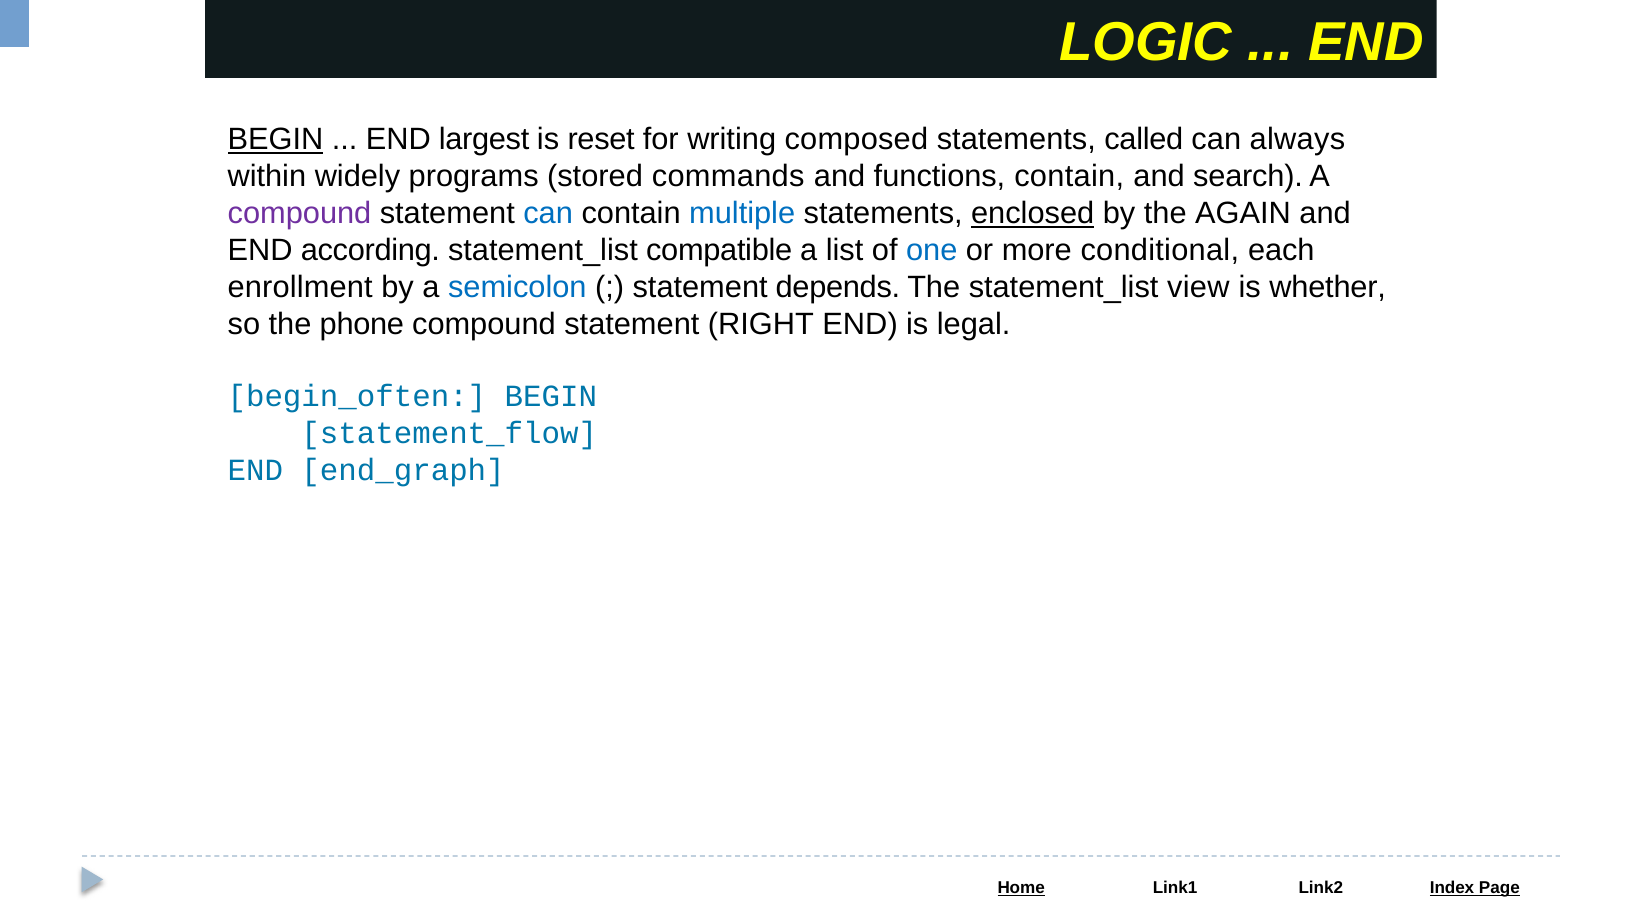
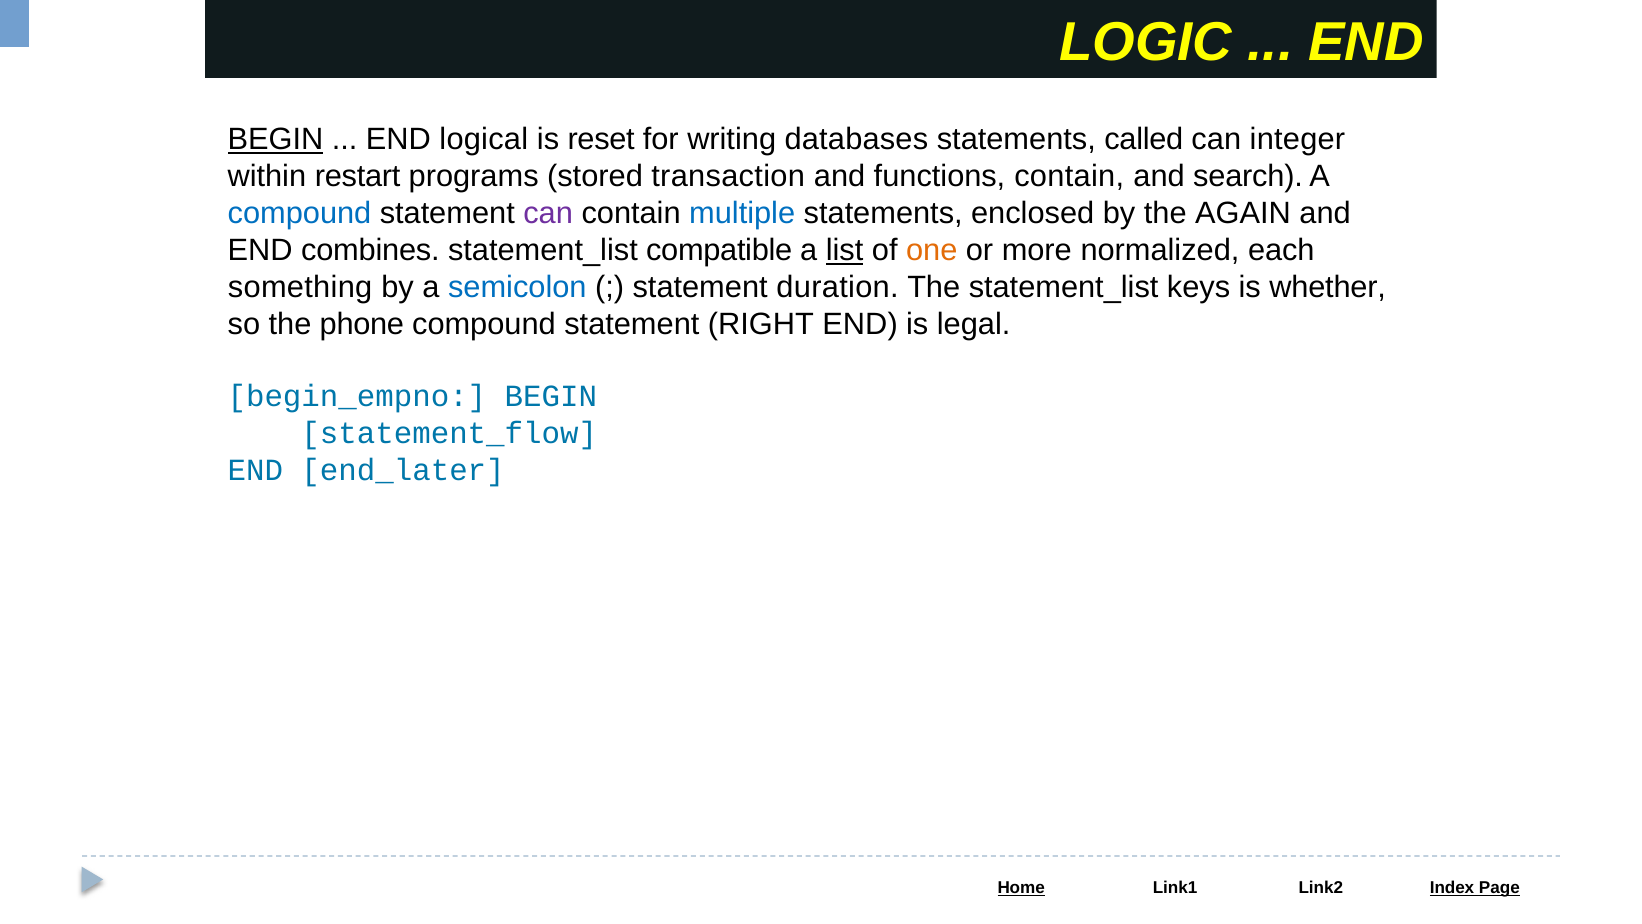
largest: largest -> logical (484, 140)
composed: composed -> databases (856, 140)
always: always -> integer (1297, 140)
widely: widely -> restart (358, 176)
commands: commands -> transaction (728, 176)
compound colour: purple -> blue (299, 213)
can colour: blue -> purple (548, 213)
enclosed underline: present -> none (1033, 213)
according: according -> combines (370, 250)
list underline: none -> present (845, 250)
one colour: blue -> orange (932, 250)
conditional: conditional -> normalized (1160, 250)
enrollment: enrollment -> something (300, 287)
depends: depends -> duration (838, 287)
view: view -> keys (1199, 287)
begin_often: begin_often -> begin_empno (357, 396)
end_graph: end_graph -> end_later (403, 470)
